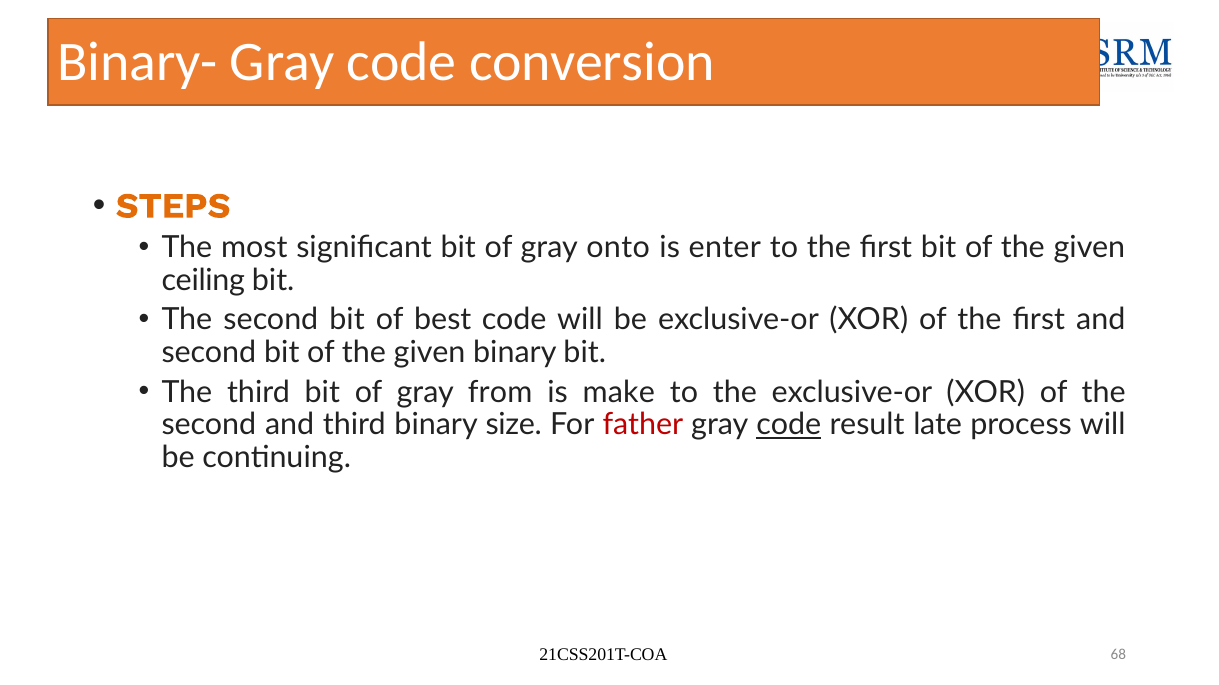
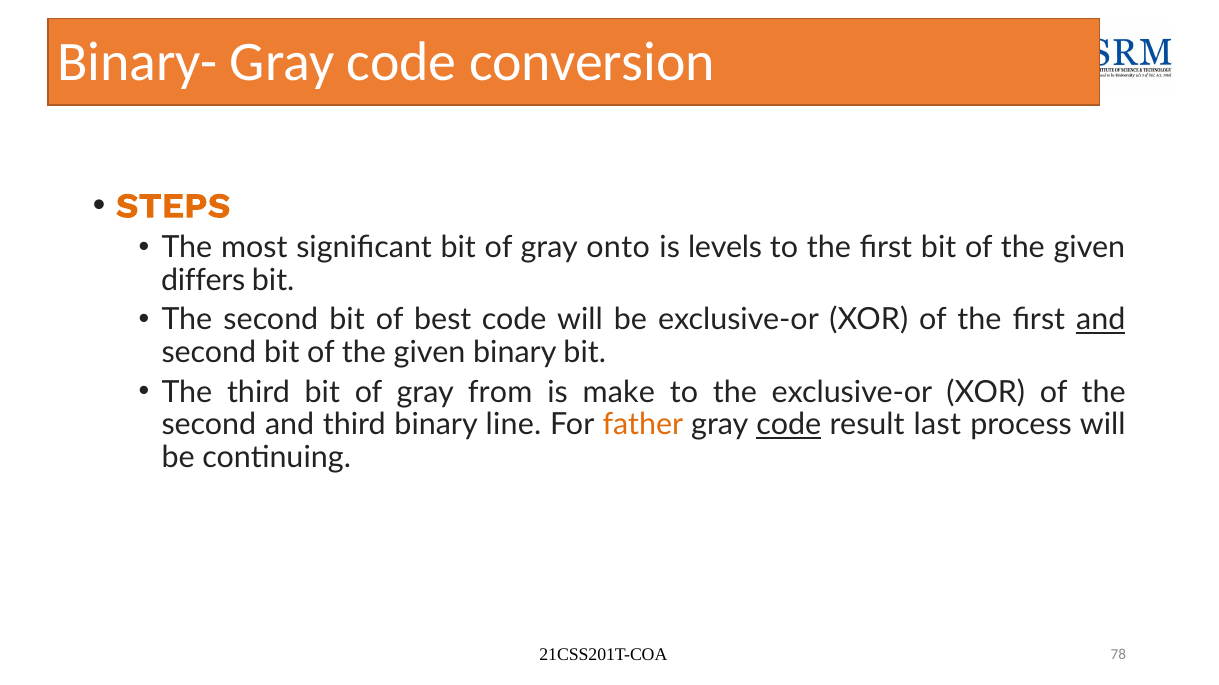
enter: enter -> levels (725, 248)
ceiling: ceiling -> differs (203, 281)
and underline: none -> present (1101, 320)
size: size -> line (513, 425)
father colour: red -> orange (643, 425)
late: late -> last (937, 425)
68: 68 -> 78 (1118, 655)
